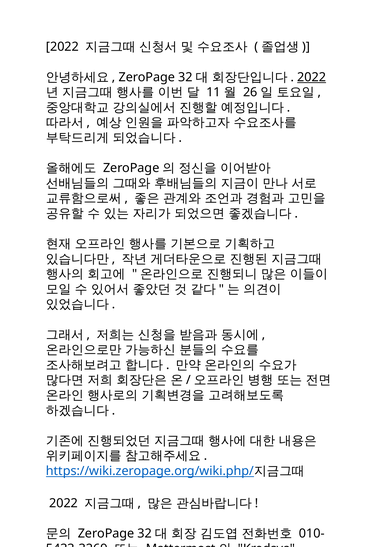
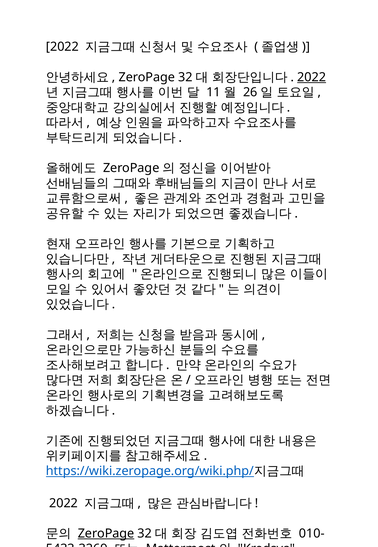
ZeroPage underline: none -> present (106, 533)
